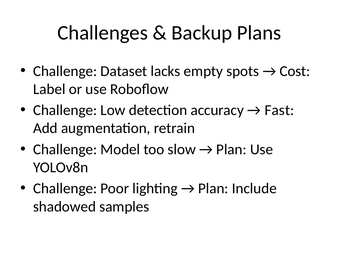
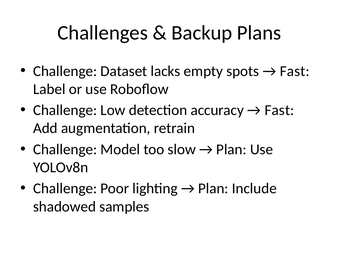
Cost: Cost -> Fast (295, 71)
